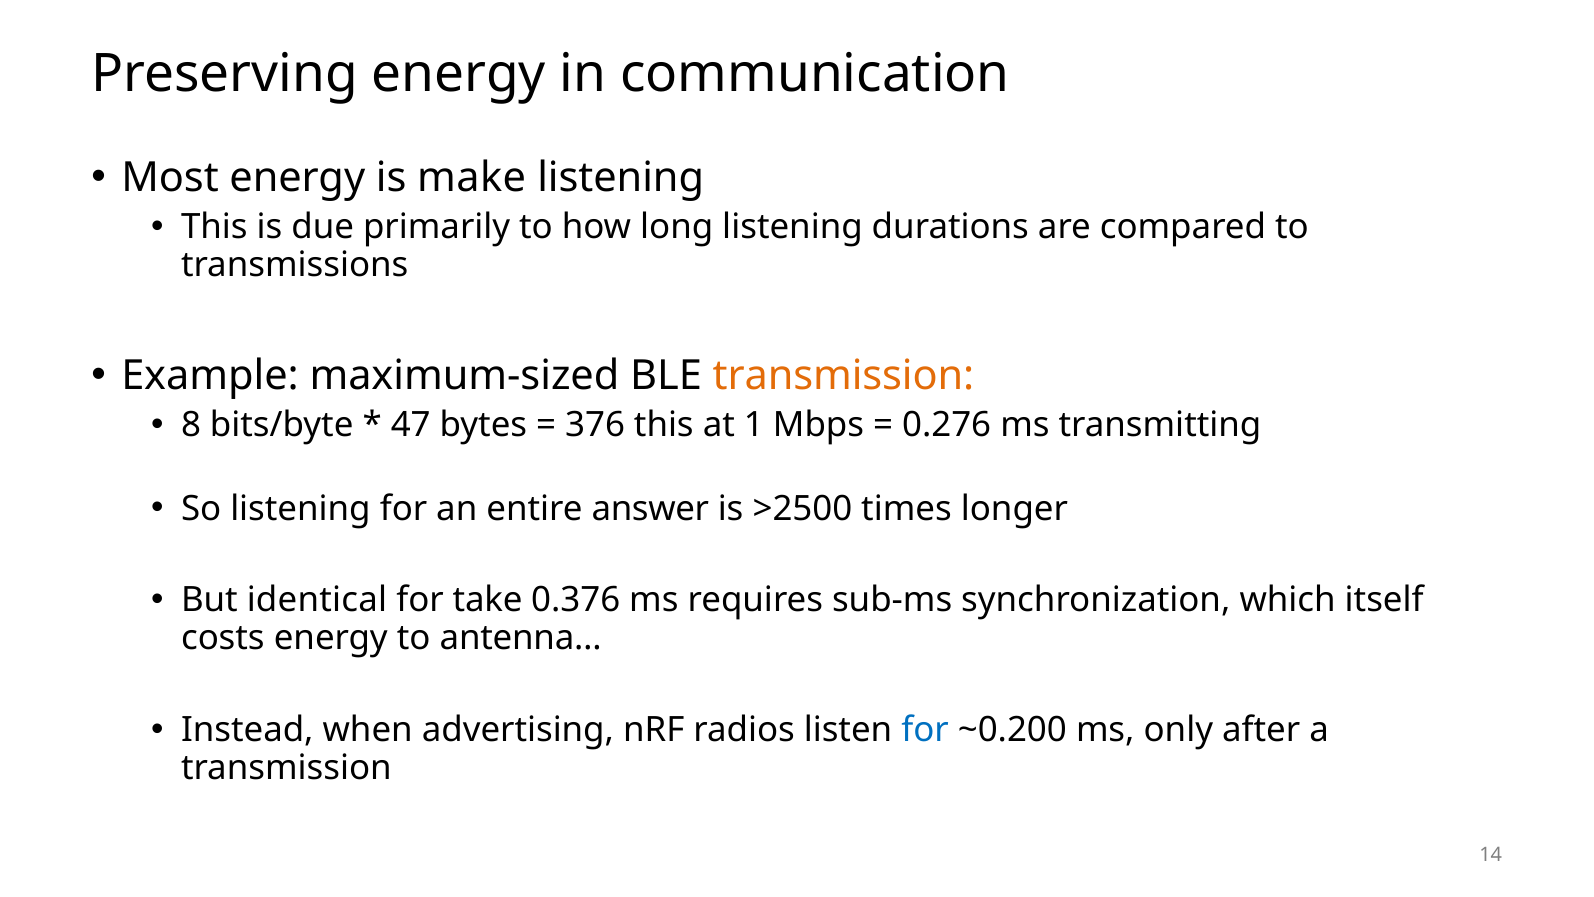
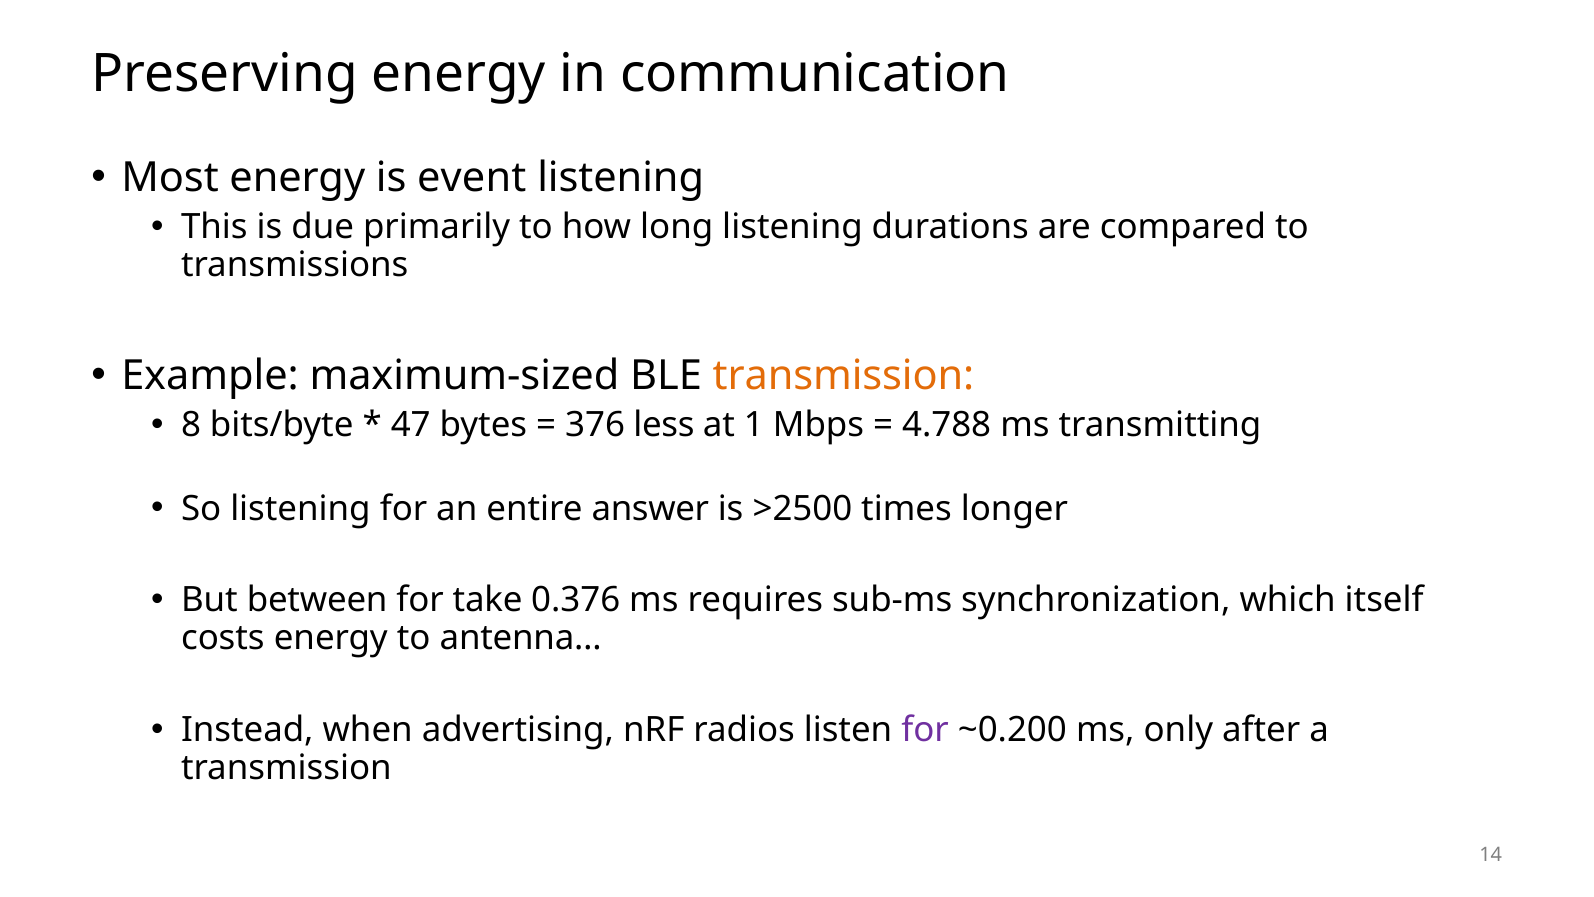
make: make -> event (472, 178)
376 this: this -> less (664, 425)
0.276: 0.276 -> 4.788 (947, 425)
identical: identical -> between (317, 600)
for colour: blue -> purple (925, 730)
